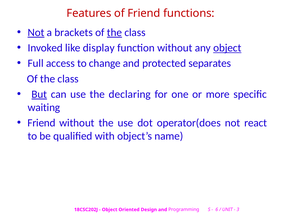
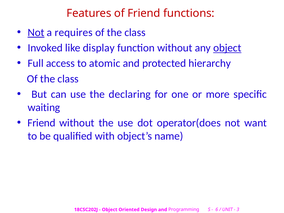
brackets: brackets -> requires (74, 32)
the underline: present -> none (114, 32)
change: change -> atomic (105, 63)
separates: separates -> hierarchy (210, 63)
But underline: present -> none (39, 94)
react: react -> want (256, 123)
